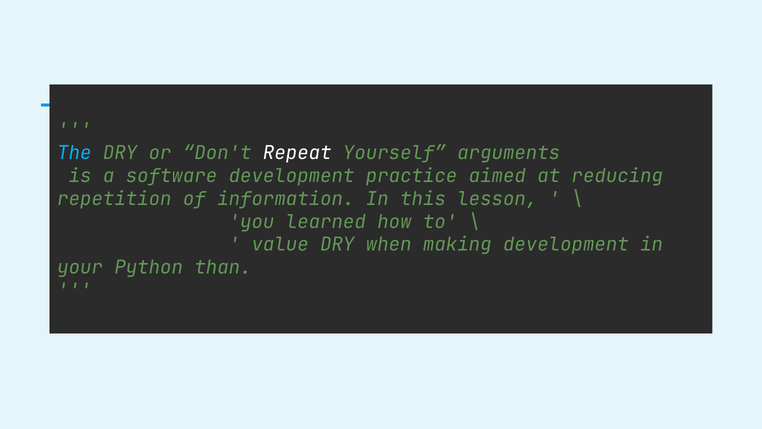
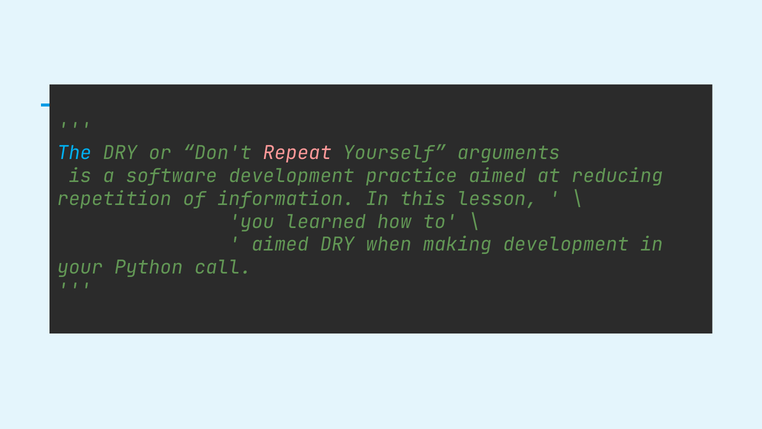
Repeat colour: white -> pink (297, 153)
value: value -> aimed (280, 244)
than: than -> call (223, 267)
